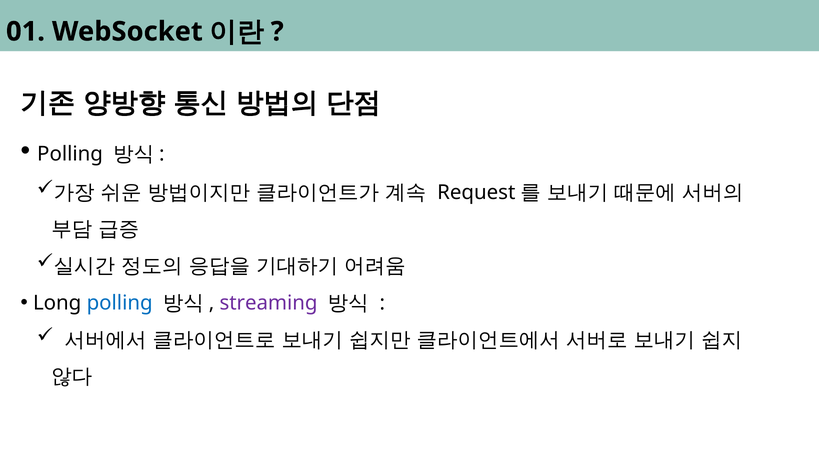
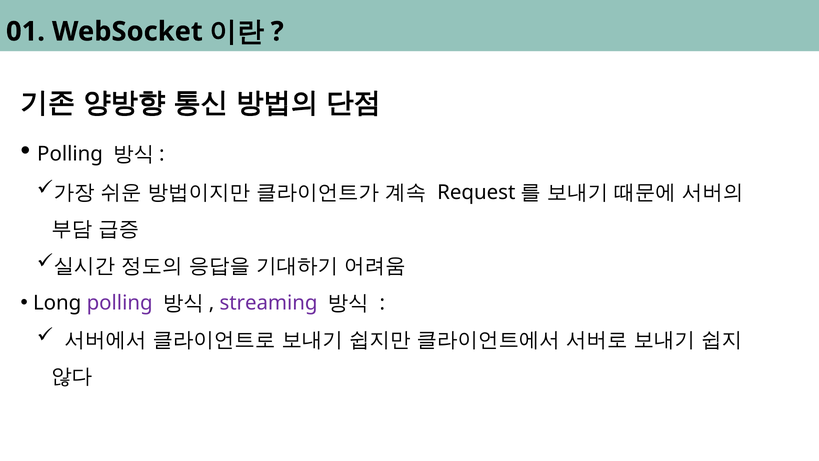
polling colour: blue -> purple (120, 303)
